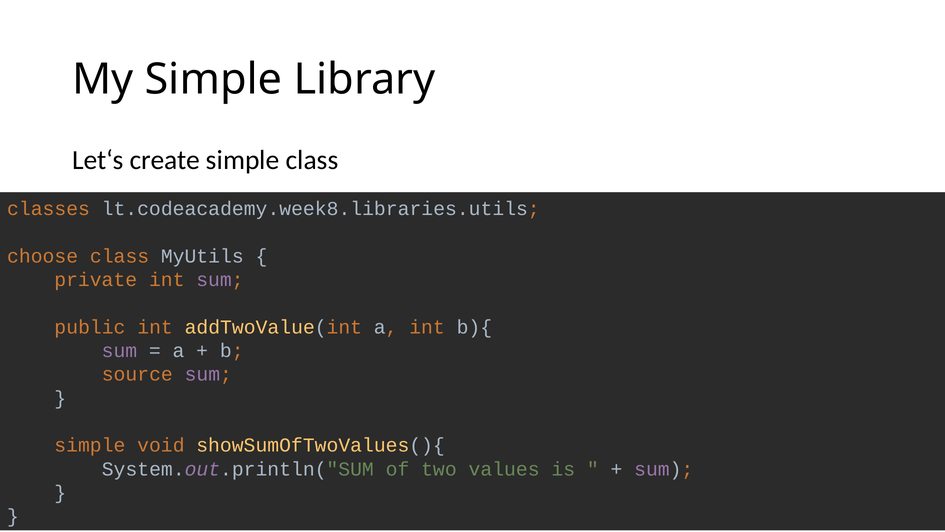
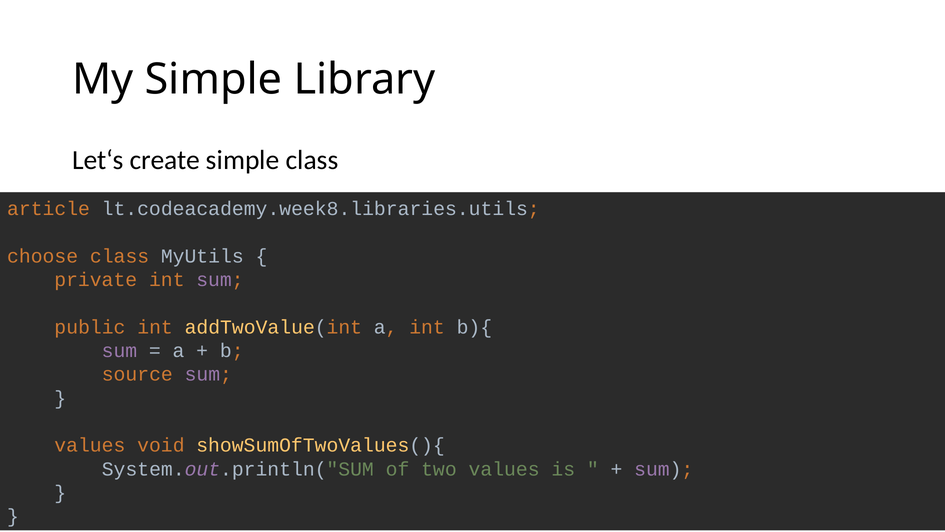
classes: classes -> article (49, 209)
simple: simple -> values (90, 445)
